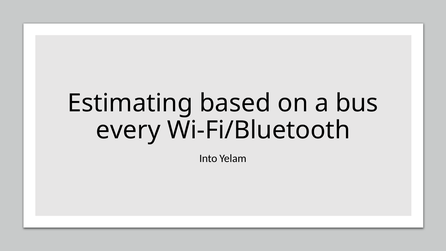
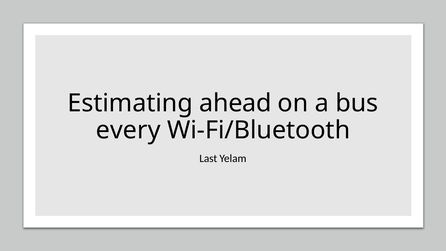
based: based -> ahead (235, 103)
Into: Into -> Last (208, 158)
